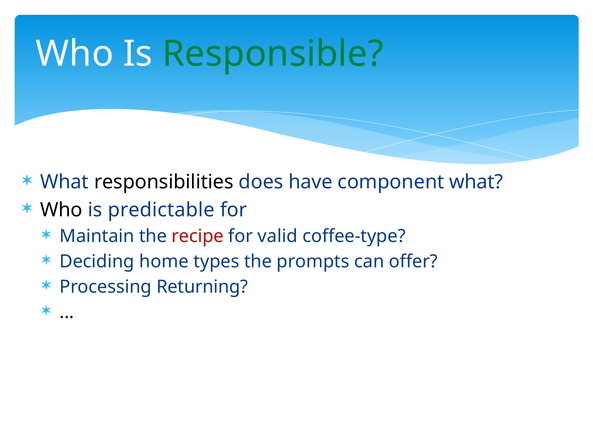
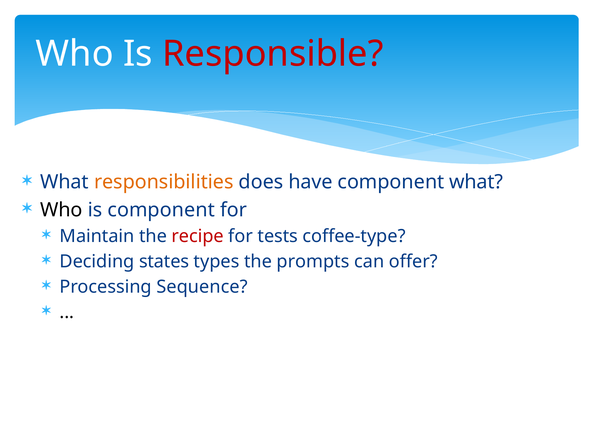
Responsible colour: green -> red (273, 54)
responsibilities colour: black -> orange (164, 182)
is predictable: predictable -> component (161, 210)
valid: valid -> tests (278, 236)
home: home -> states (164, 261)
Returning: Returning -> Sequence (202, 287)
